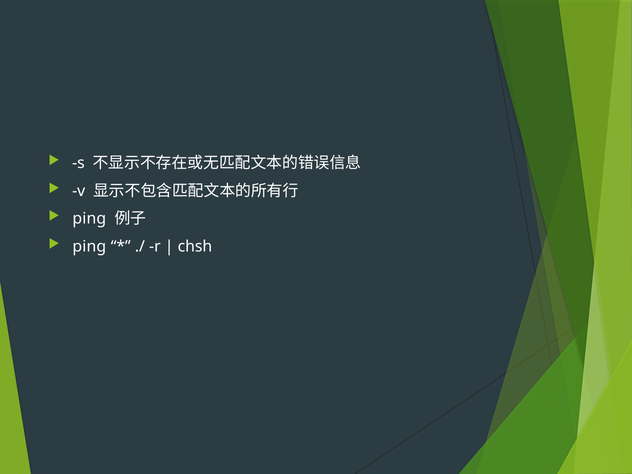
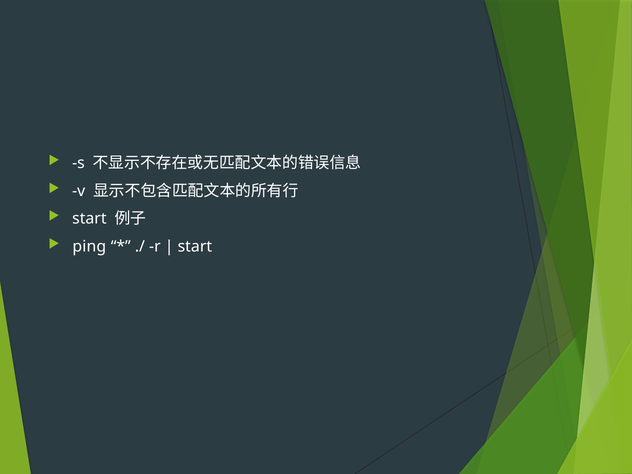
ping: ping -> start (89, 219)
chsh: chsh -> start (195, 246)
